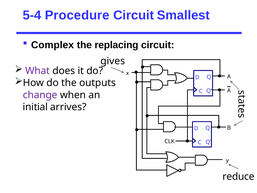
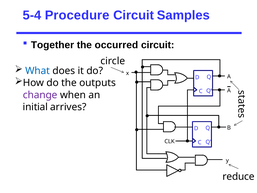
Smallest: Smallest -> Samples (183, 15)
Complex: Complex -> Together (52, 45)
replacing: replacing -> occurred (116, 45)
gives: gives -> circle (113, 61)
What colour: purple -> blue (38, 71)
